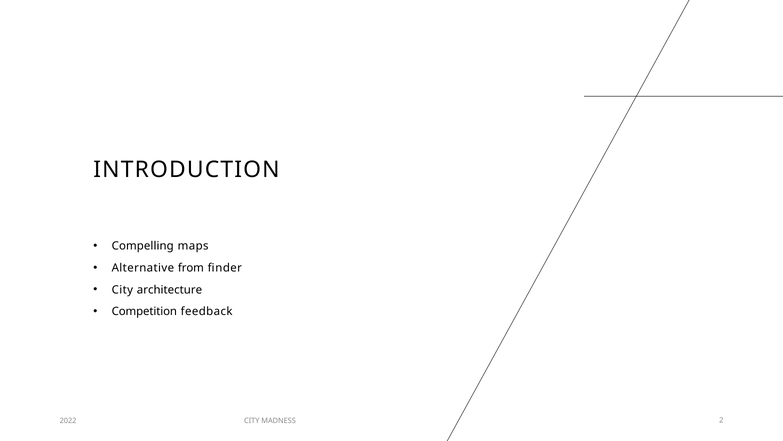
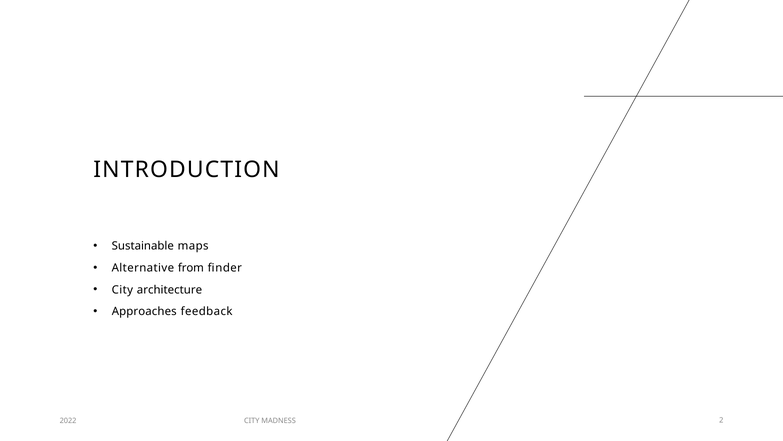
Compelling: Compelling -> Sustainable (143, 246)
Competition: Competition -> Approaches (144, 311)
